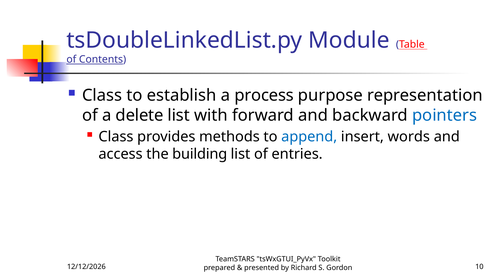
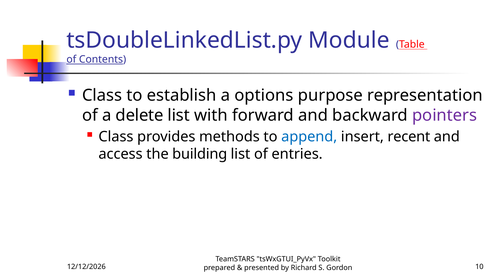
process: process -> options (264, 95)
pointers colour: blue -> purple (445, 115)
words: words -> recent (409, 137)
